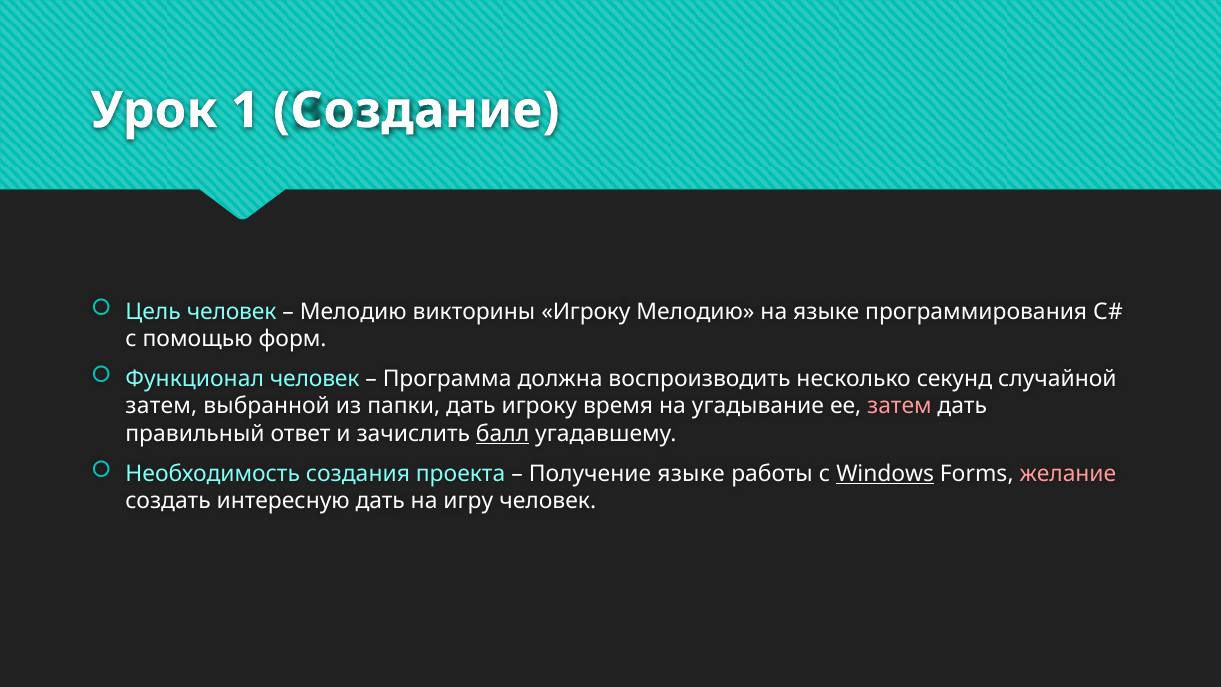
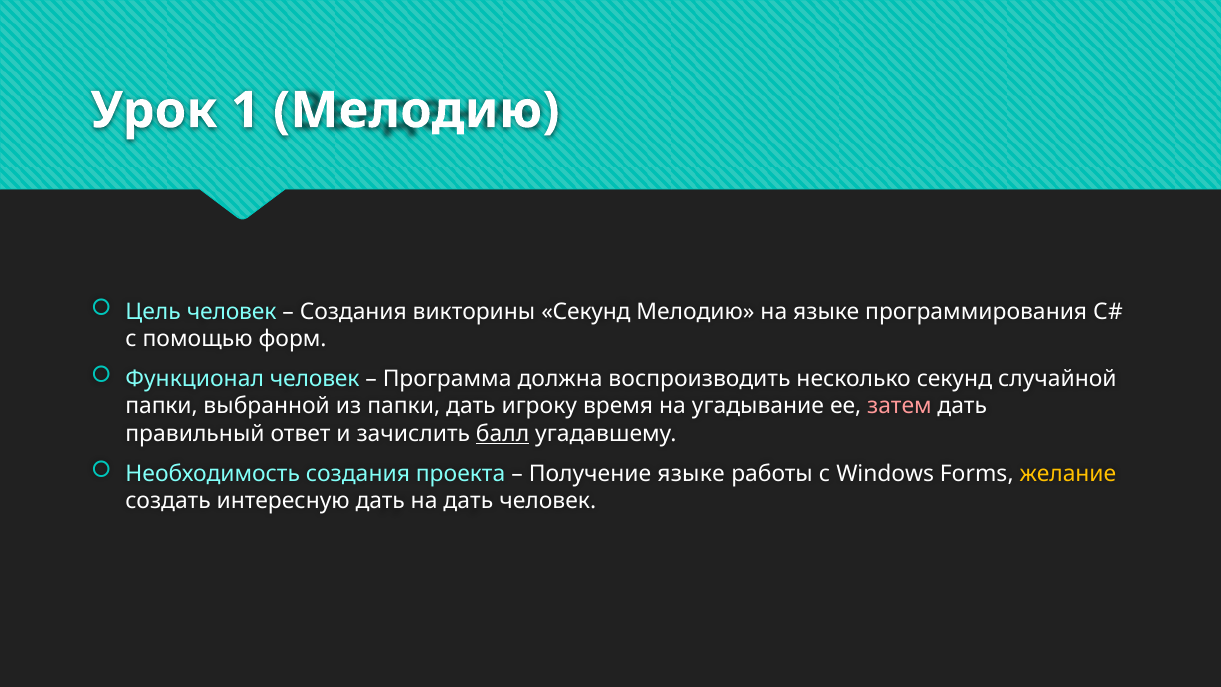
1 Создание: Создание -> Мелодию (416, 110)
Мелодию: Мелодию -> Создания (353, 312)
викторины Игроку: Игроку -> Секунд (586, 312)
затем: затем -> папки (162, 406)
Windows underline: present -> none (885, 473)
желание colour: pink -> yellow (1068, 473)
на игру: игру -> дать (468, 501)
